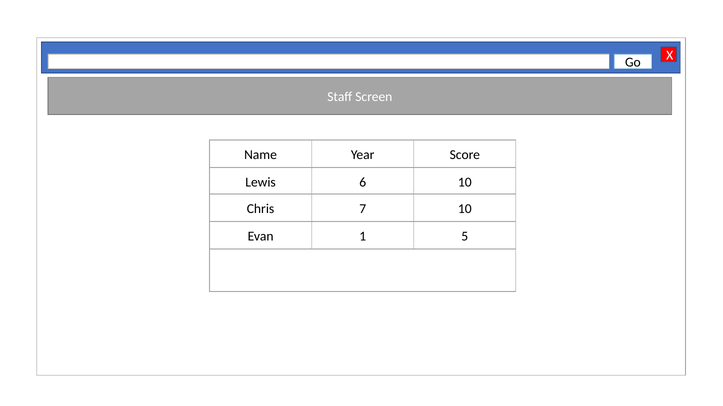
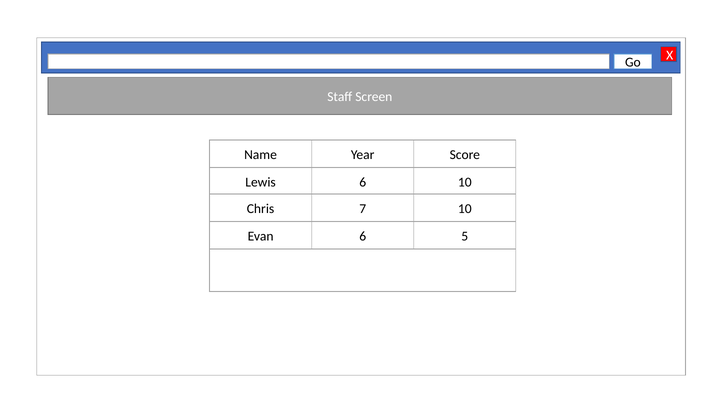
Evan 1: 1 -> 6 (363, 237)
